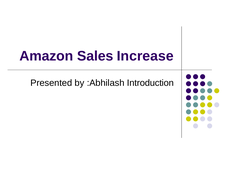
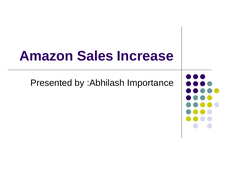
Introduction: Introduction -> Importance (150, 83)
